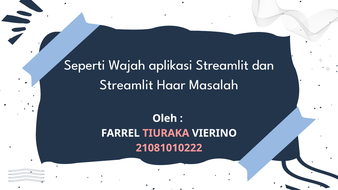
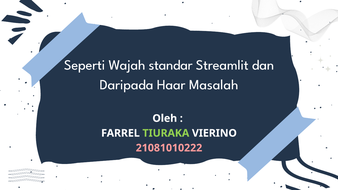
aplikasi: aplikasi -> standar (171, 65)
Streamlit: Streamlit -> Daripada (126, 85)
TIURAKA colour: pink -> light green (166, 133)
